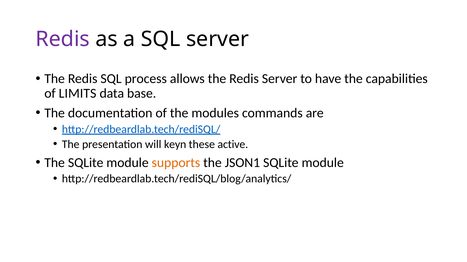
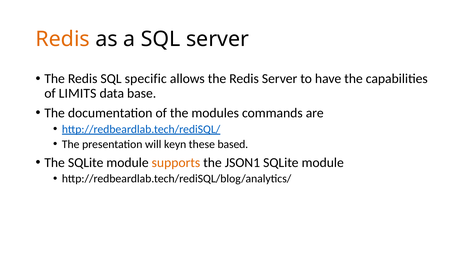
Redis colour: purple -> orange (63, 39)
process: process -> specific (146, 79)
active: active -> based (233, 145)
